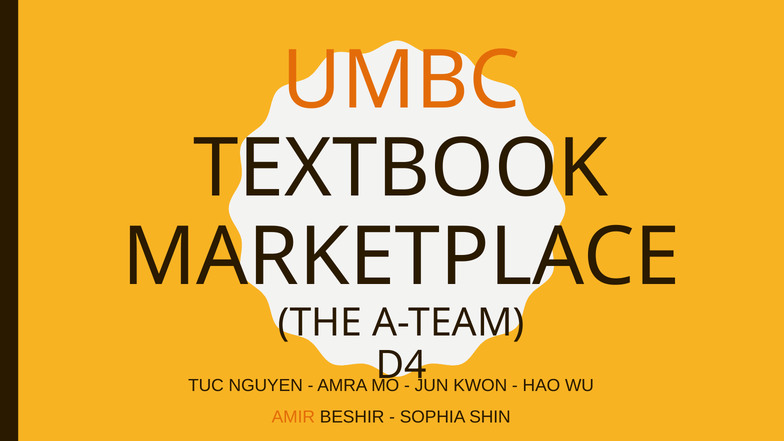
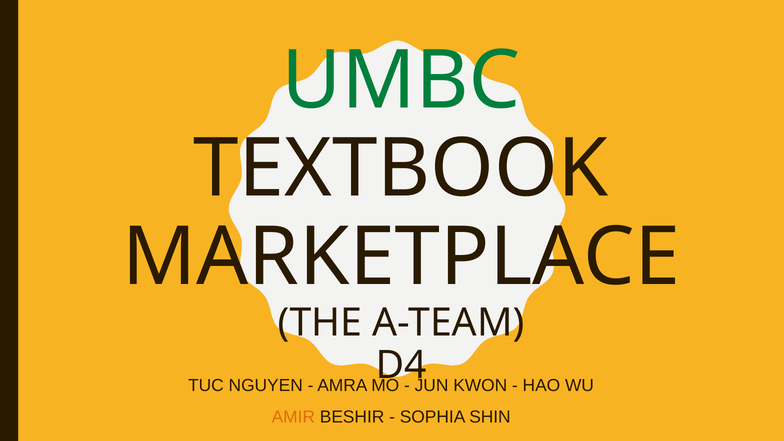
UMBC colour: orange -> green (401, 81)
